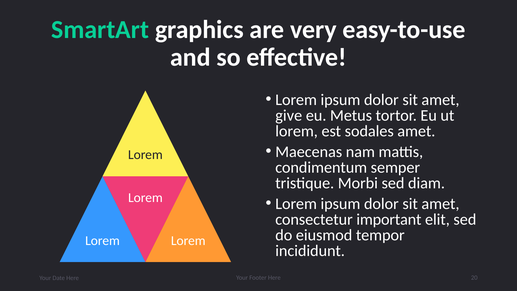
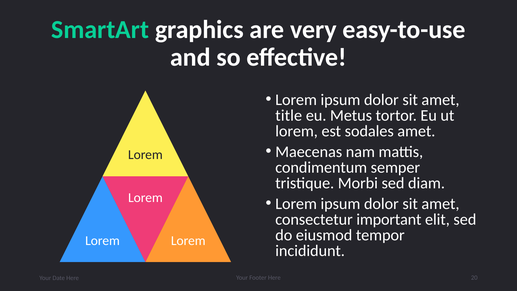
give: give -> title (289, 115)
